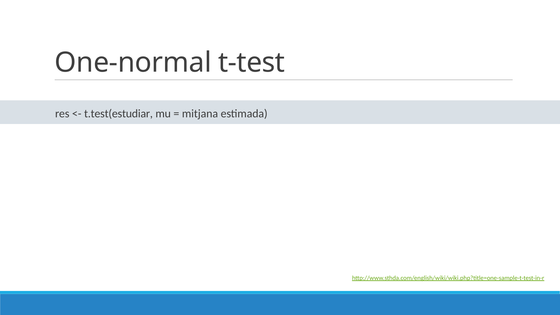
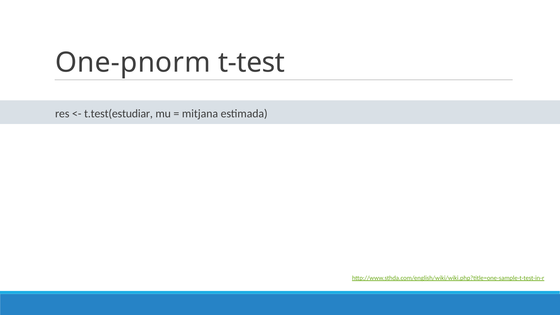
One-normal: One-normal -> One-pnorm (133, 63)
